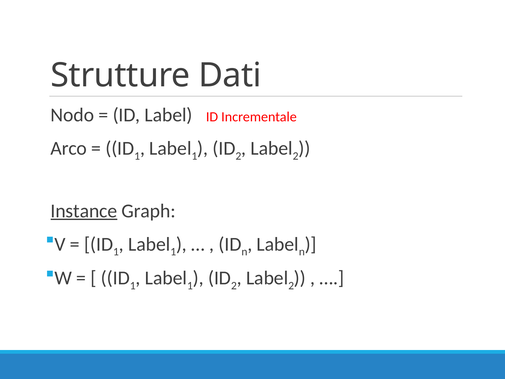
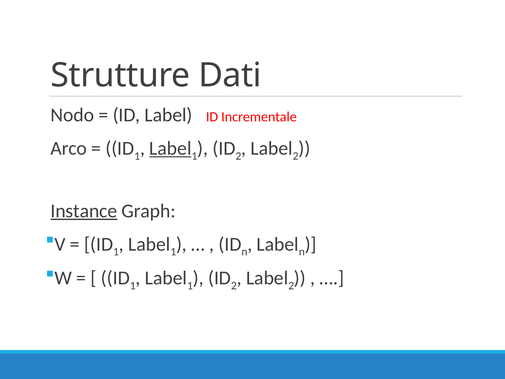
Label underline: none -> present (170, 148)
